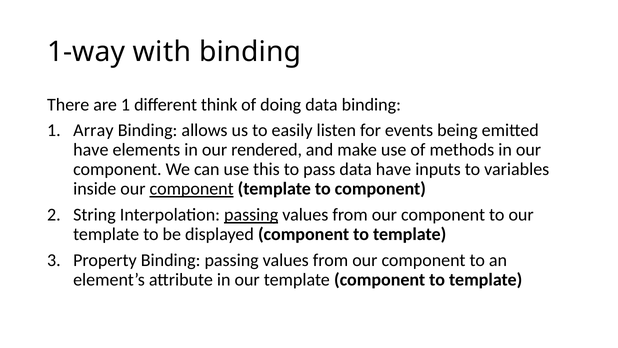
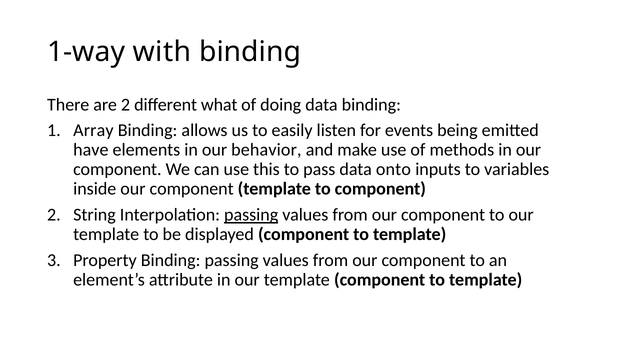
are 1: 1 -> 2 (126, 104)
think: think -> what (219, 104)
rendered: rendered -> behavior (266, 150)
data have: have -> onto (393, 169)
component underline: present -> none (192, 189)
